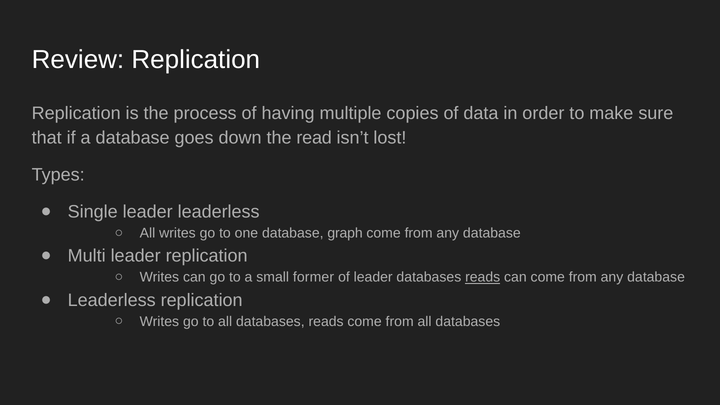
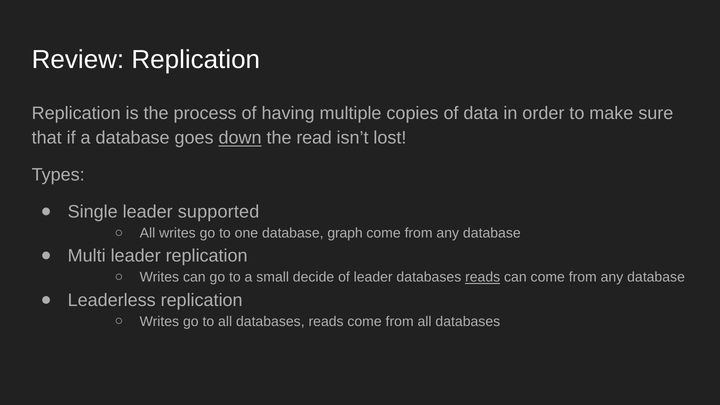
down underline: none -> present (240, 138)
leader leaderless: leaderless -> supported (219, 212)
former: former -> decide (314, 277)
